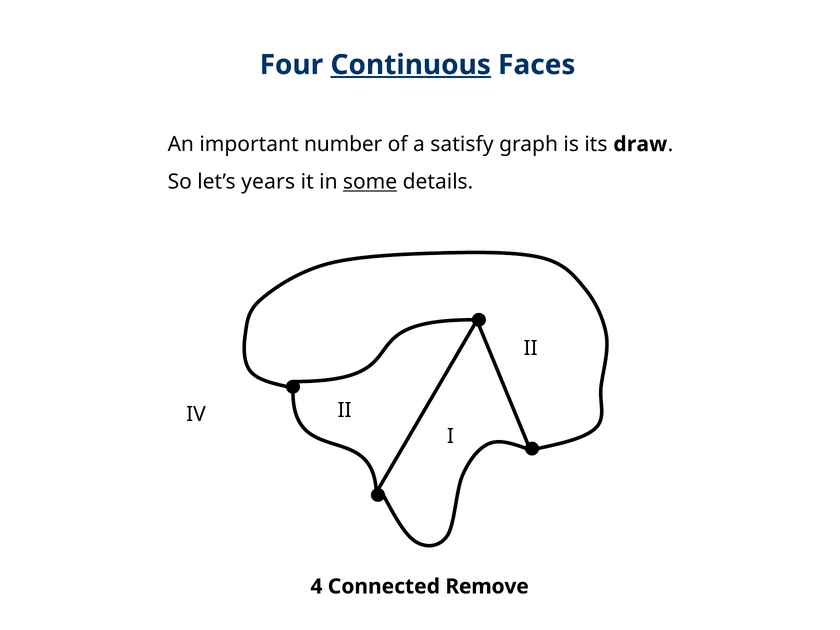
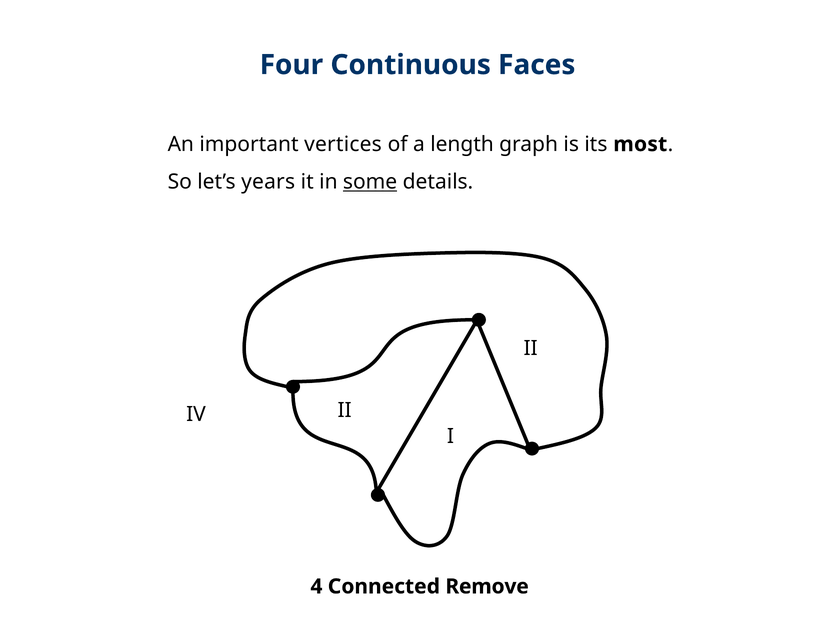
Continuous underline: present -> none (411, 65)
number: number -> vertices (343, 144)
satisfy: satisfy -> length (462, 144)
draw: draw -> most (640, 144)
